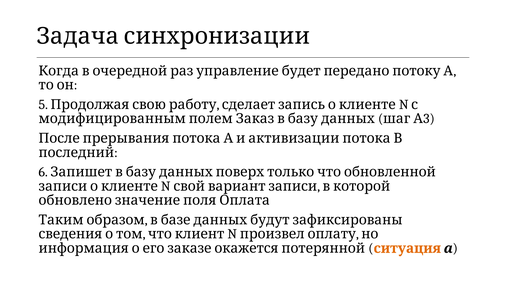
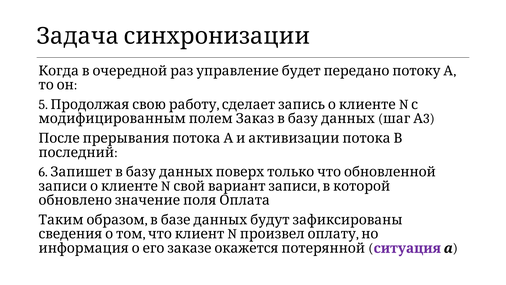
ситуация colour: orange -> purple (407, 248)
